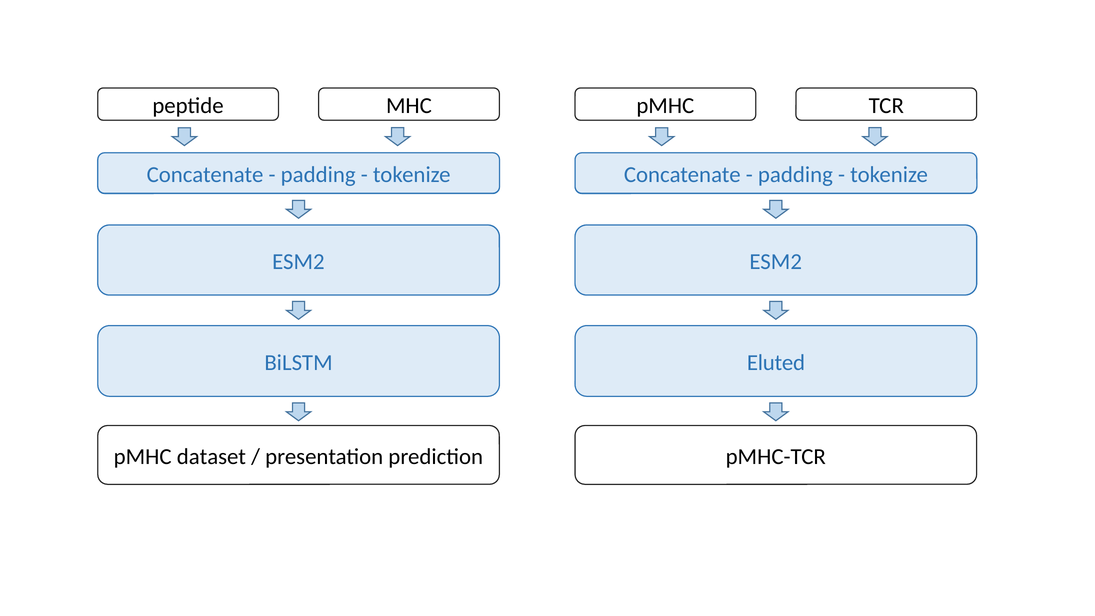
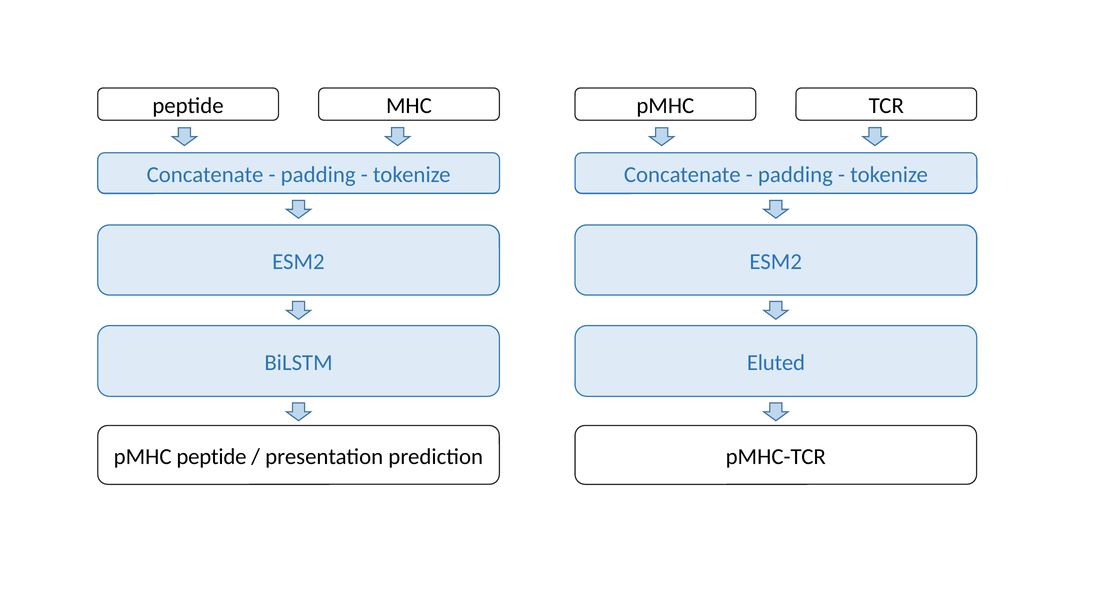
pMHC dataset: dataset -> peptide (212, 456)
